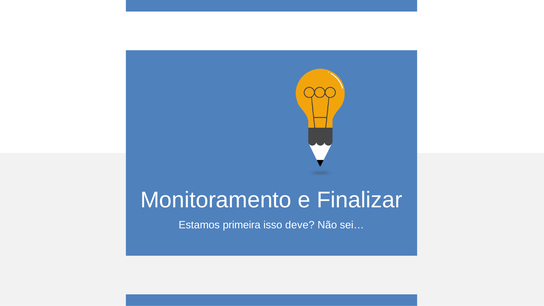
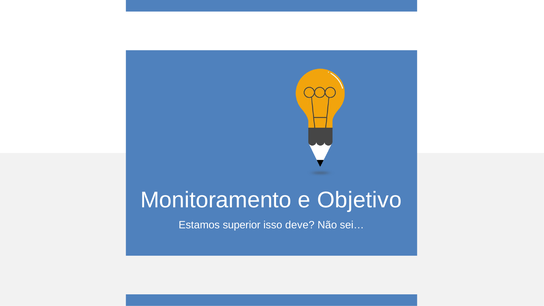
Finalizar: Finalizar -> Objetivo (359, 200)
primeira: primeira -> superior (242, 225)
